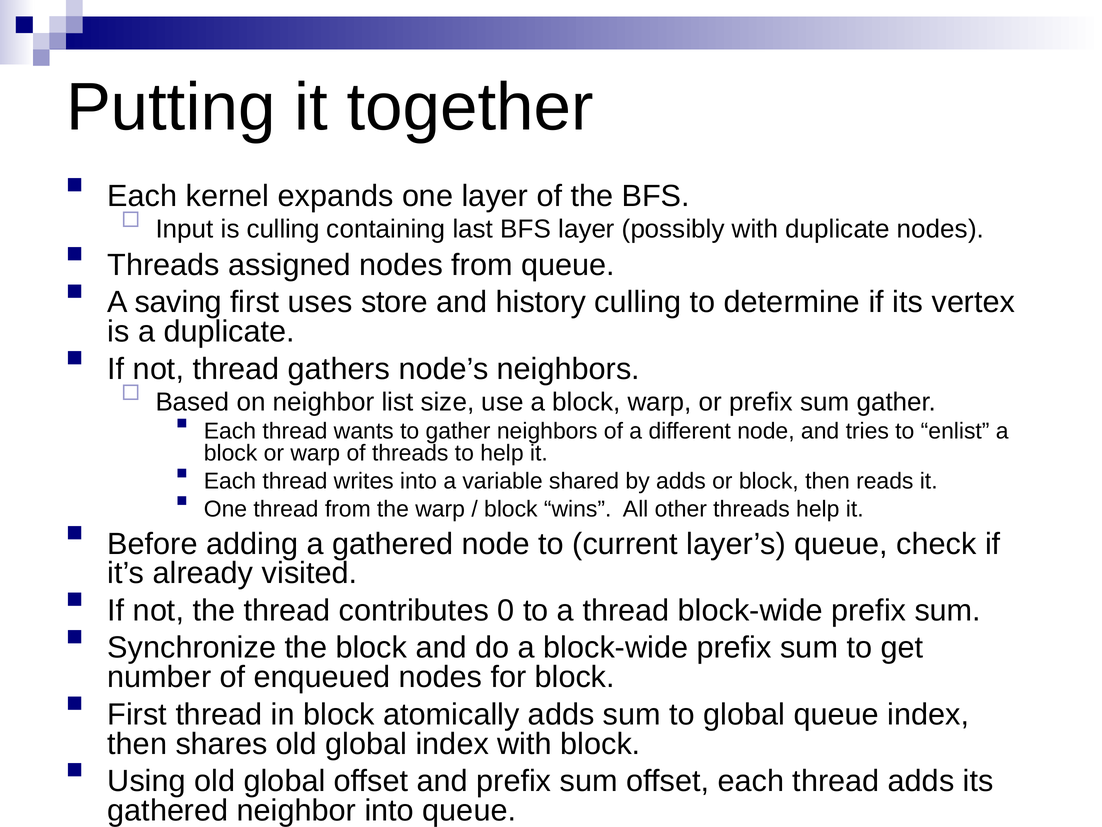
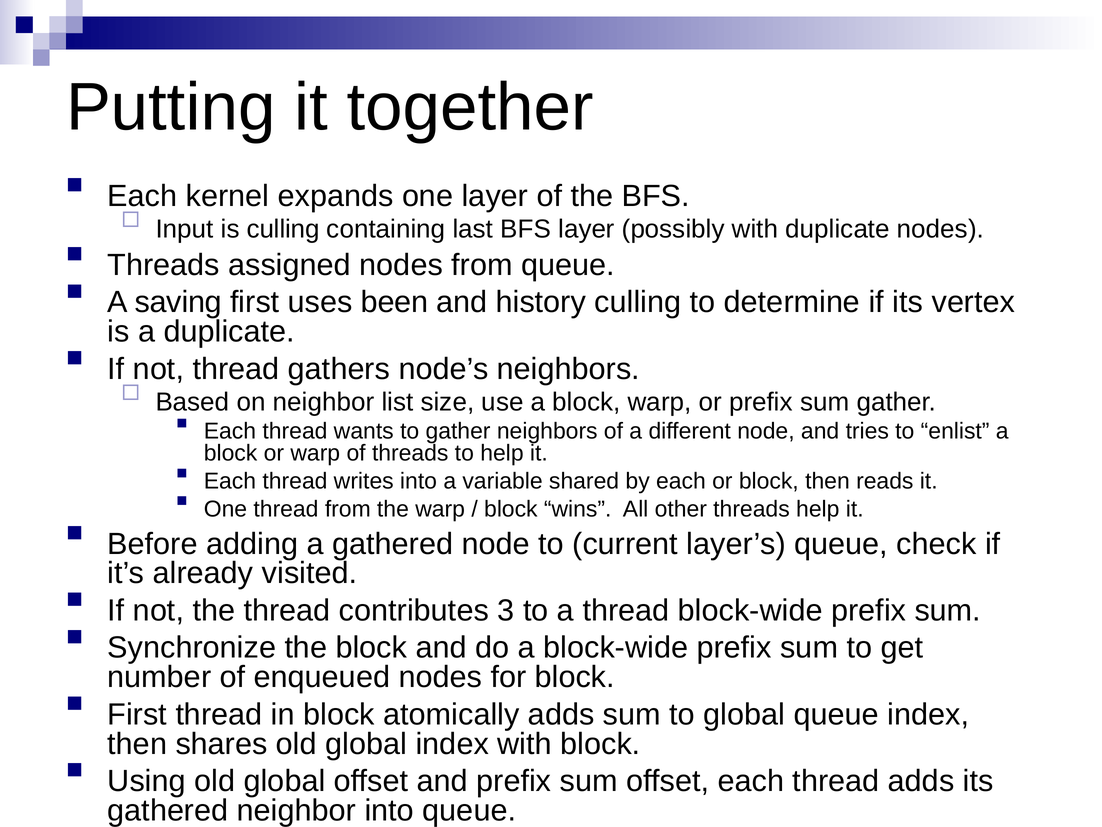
store: store -> been (395, 302)
by adds: adds -> each (681, 481)
0: 0 -> 3 (506, 610)
